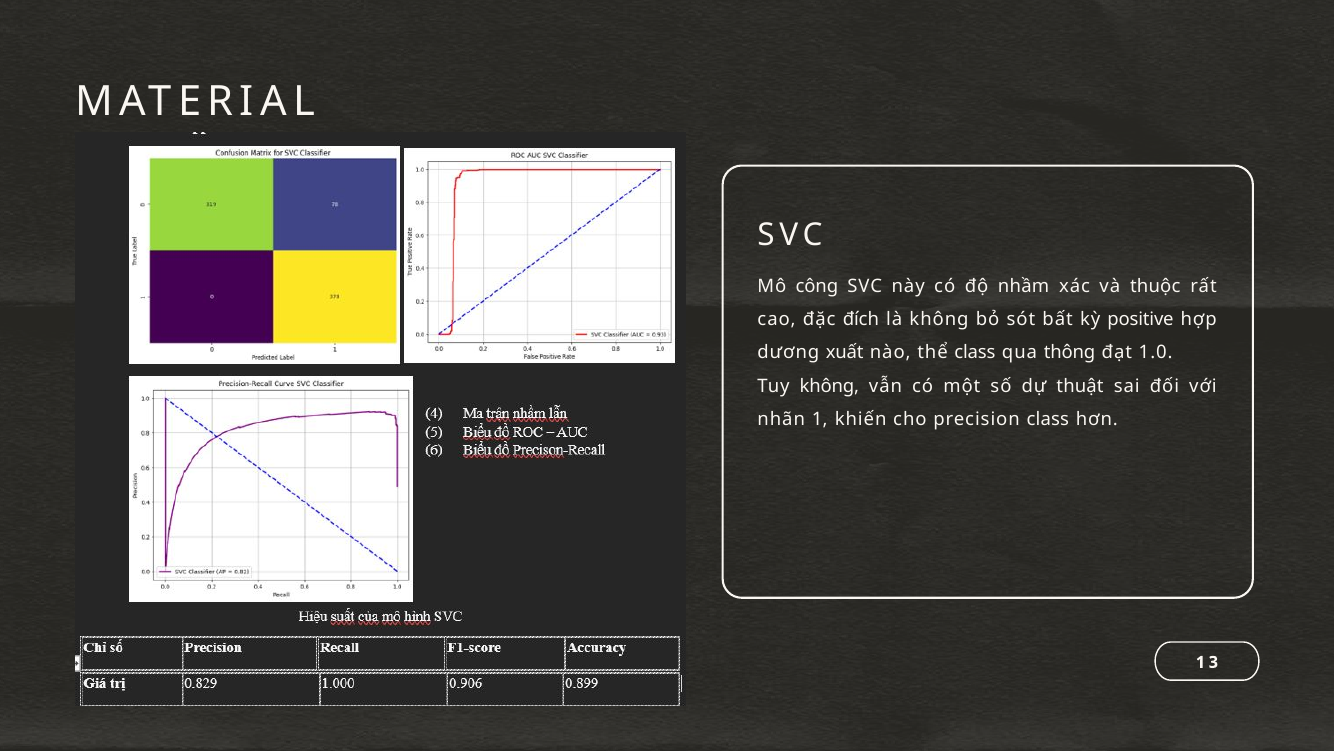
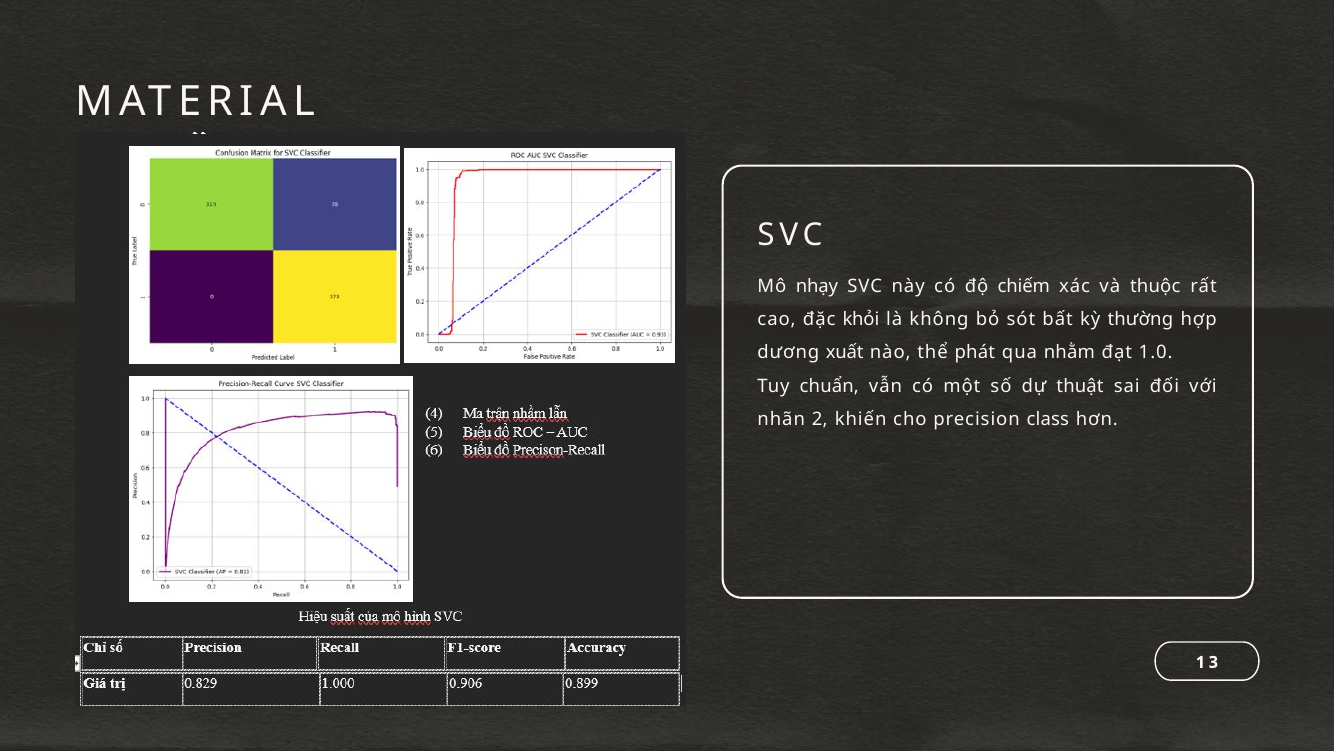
công: công -> nhạy (817, 286)
nhầm: nhầm -> chiếm (1024, 286)
đích: đích -> khỏi (861, 319)
positive: positive -> thường (1140, 319)
thể class: class -> phát (975, 353)
thông: thông -> nhằm (1069, 353)
Tuy không: không -> chuẩn (829, 386)
1: 1 -> 2 (820, 419)
